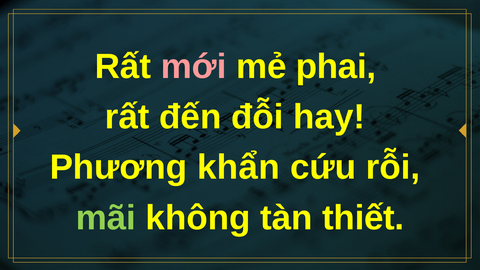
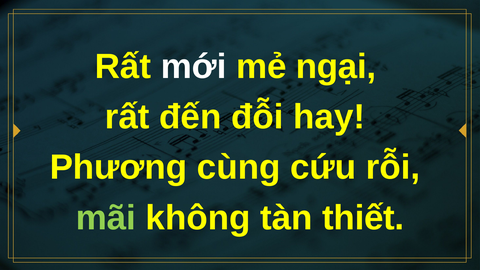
mới colour: pink -> white (194, 67)
phai: phai -> ngại (336, 67)
khẩn: khẩn -> cùng (239, 167)
